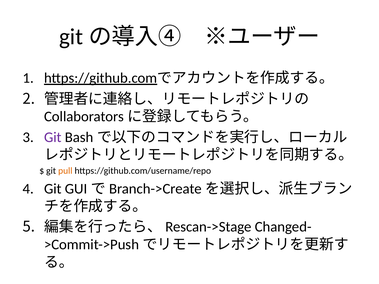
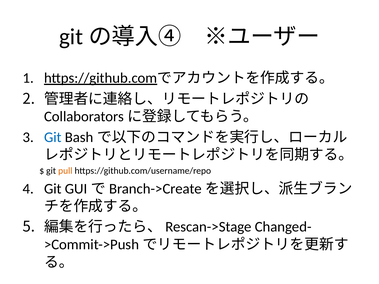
Git colour: purple -> blue (53, 137)
